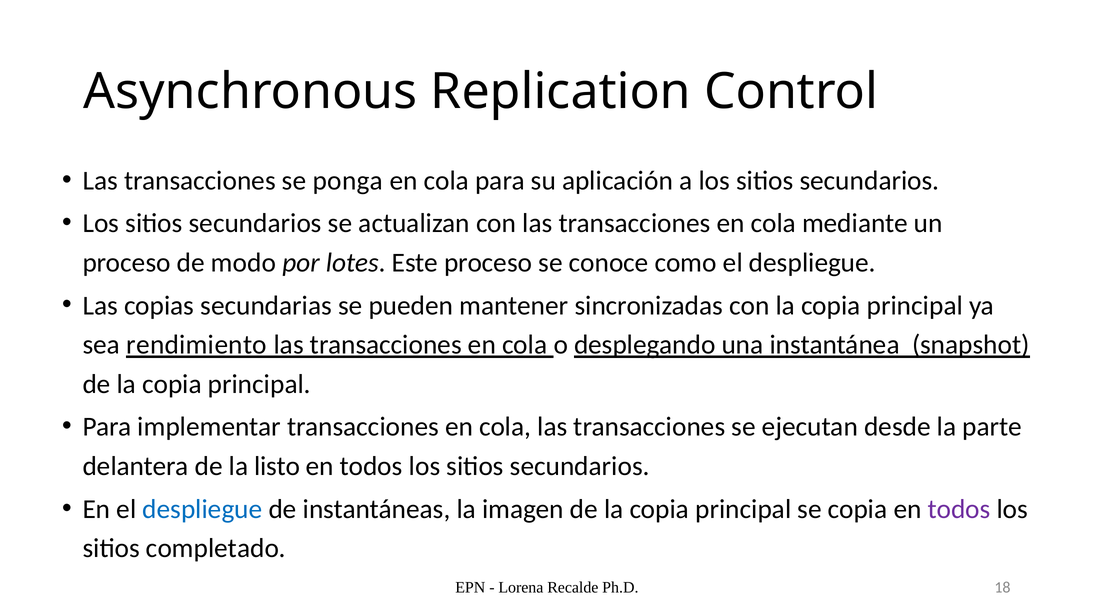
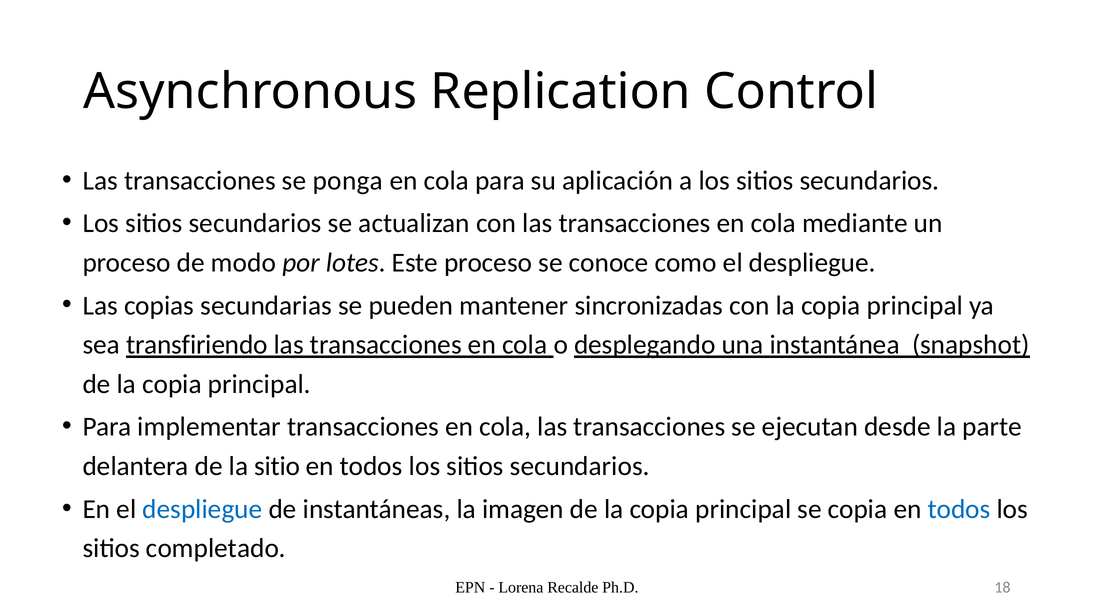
rendimiento: rendimiento -> transfiriendo (197, 345)
listo: listo -> sitio (277, 467)
todos colour: purple -> blue (959, 509)
